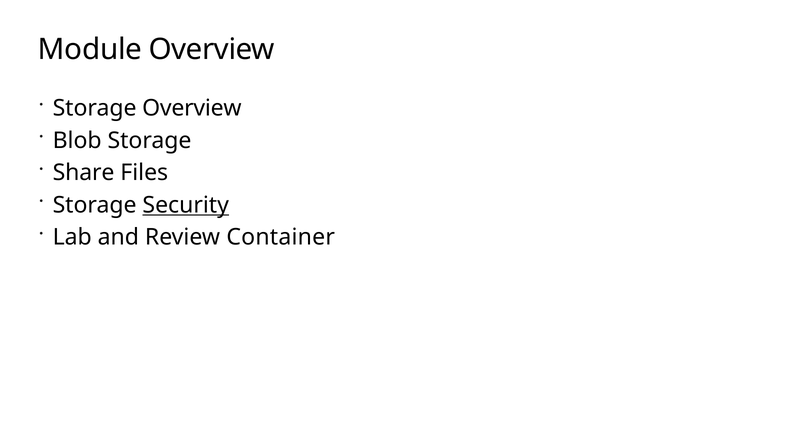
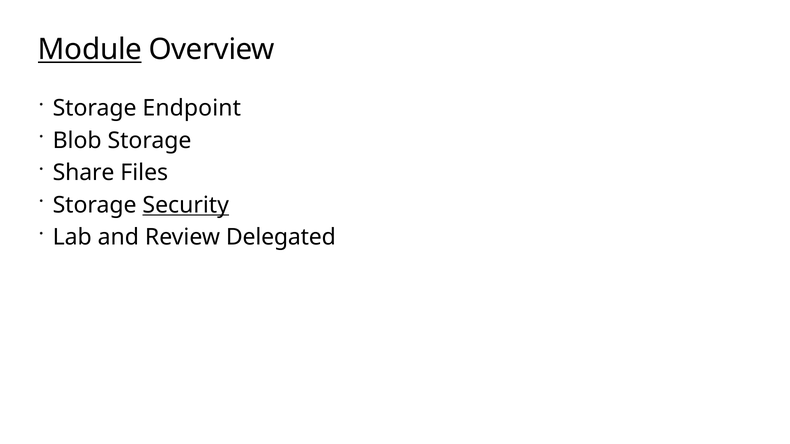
Module underline: none -> present (90, 49)
Storage Overview: Overview -> Endpoint (192, 108)
Container: Container -> Delegated (281, 238)
